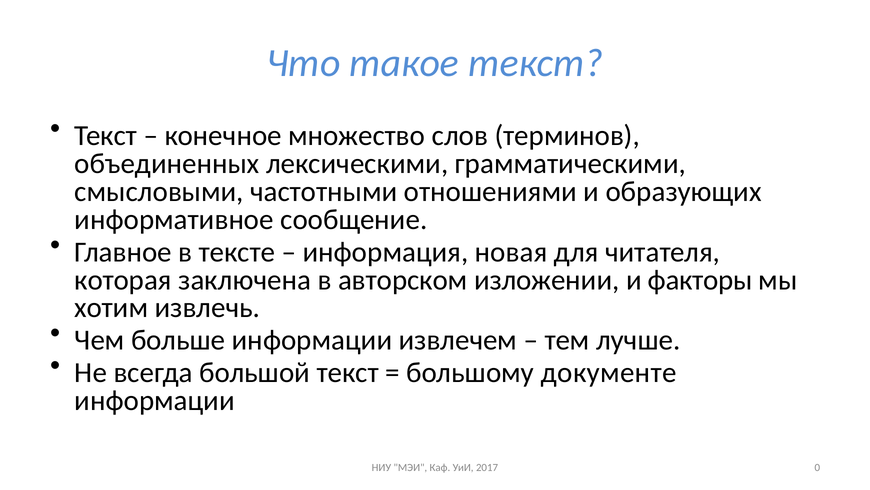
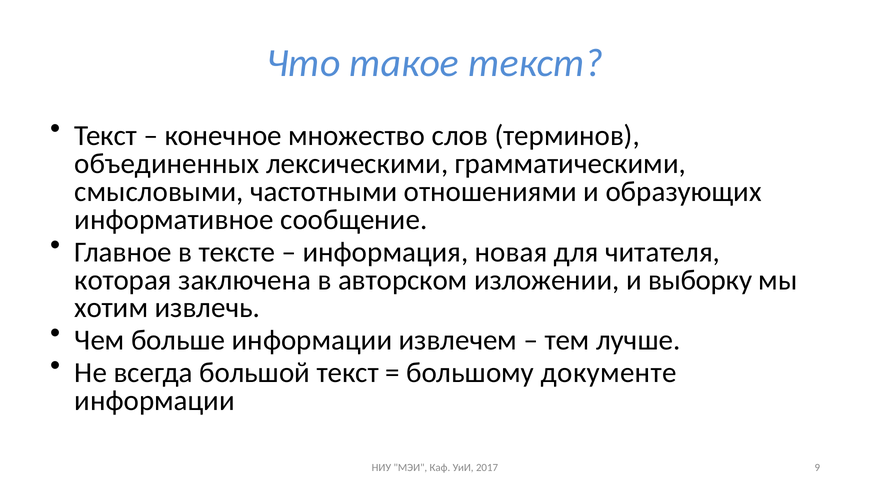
факторы: факторы -> выборку (700, 280)
0: 0 -> 9 (817, 467)
